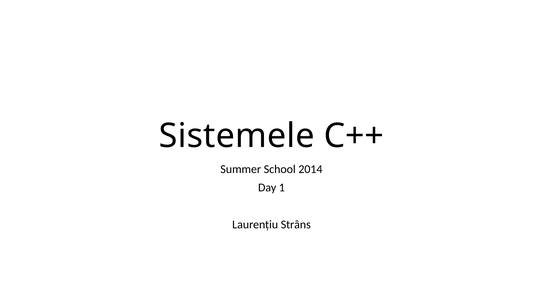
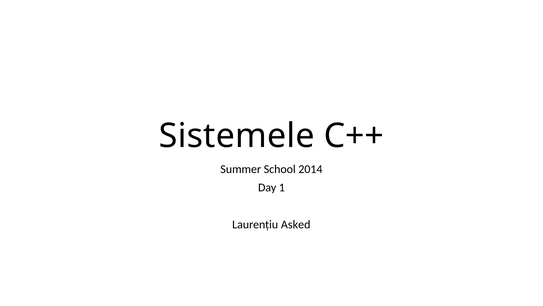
Strâns: Strâns -> Asked (296, 224)
